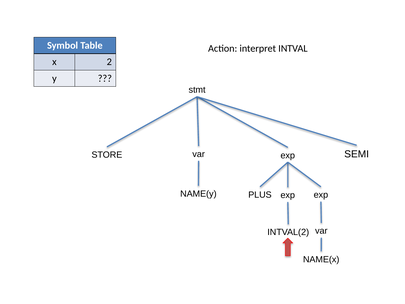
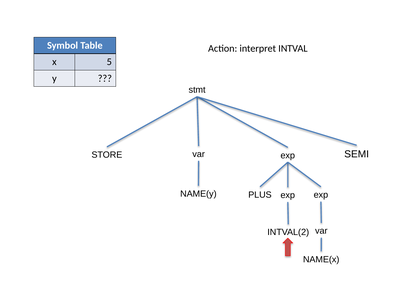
2: 2 -> 5 (109, 62)
